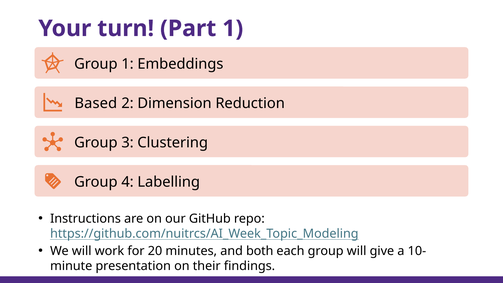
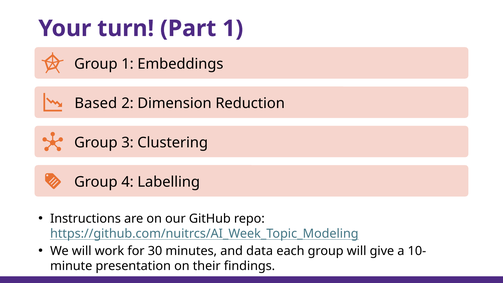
20: 20 -> 30 (155, 251)
both: both -> data (260, 251)
